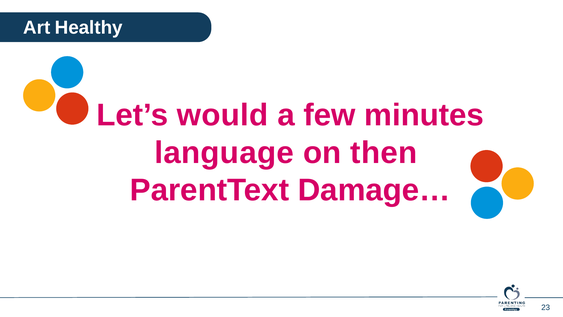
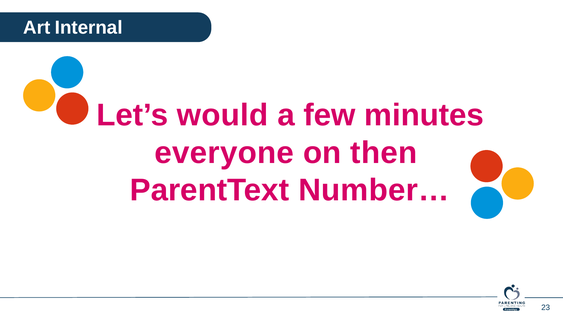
Healthy: Healthy -> Internal (89, 28)
language: language -> everyone (224, 153)
Damage…: Damage… -> Number… (374, 190)
